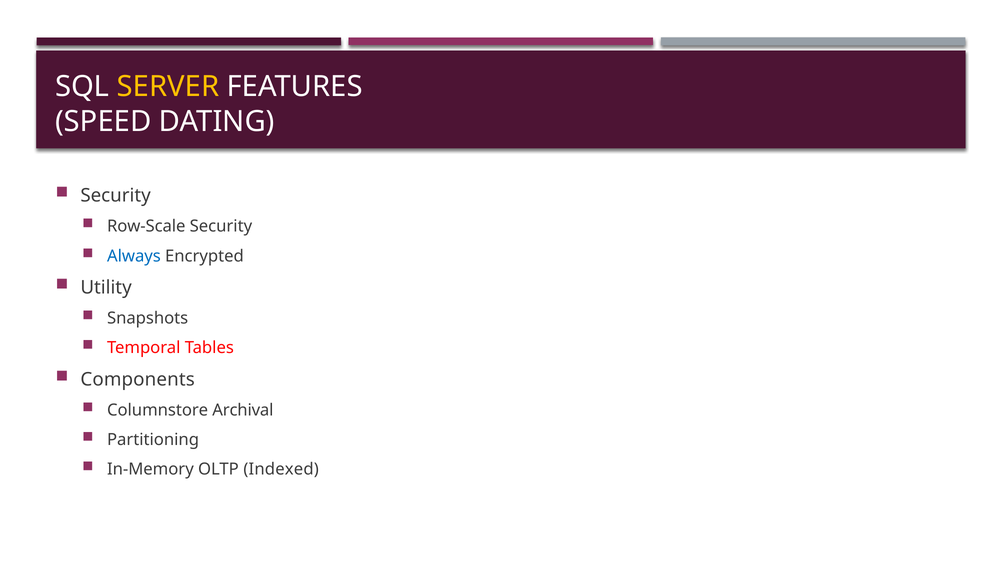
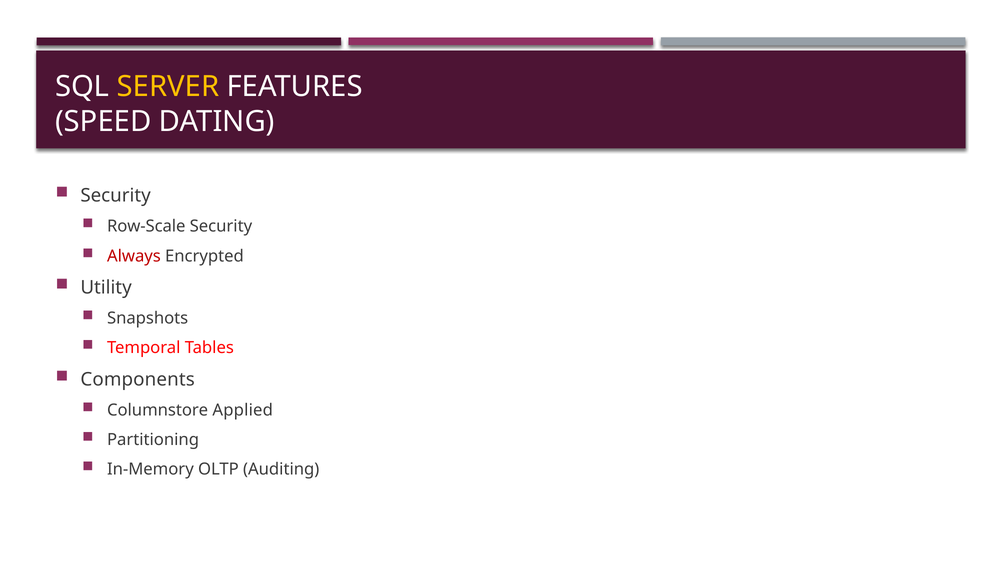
Always colour: blue -> red (134, 256)
Archival: Archival -> Applied (243, 410)
Indexed: Indexed -> Auditing (281, 469)
